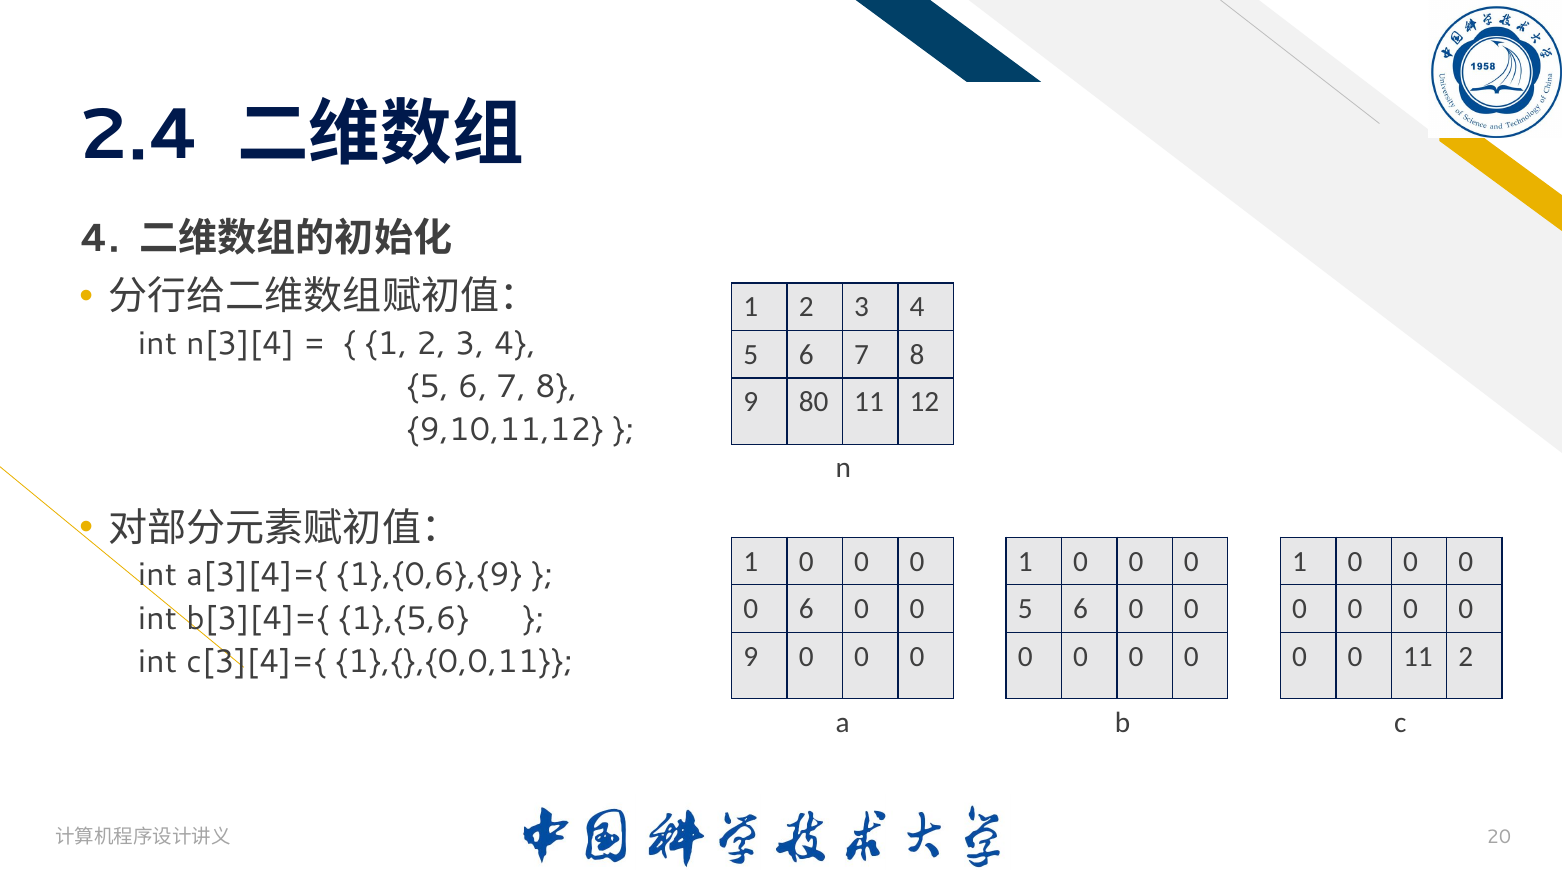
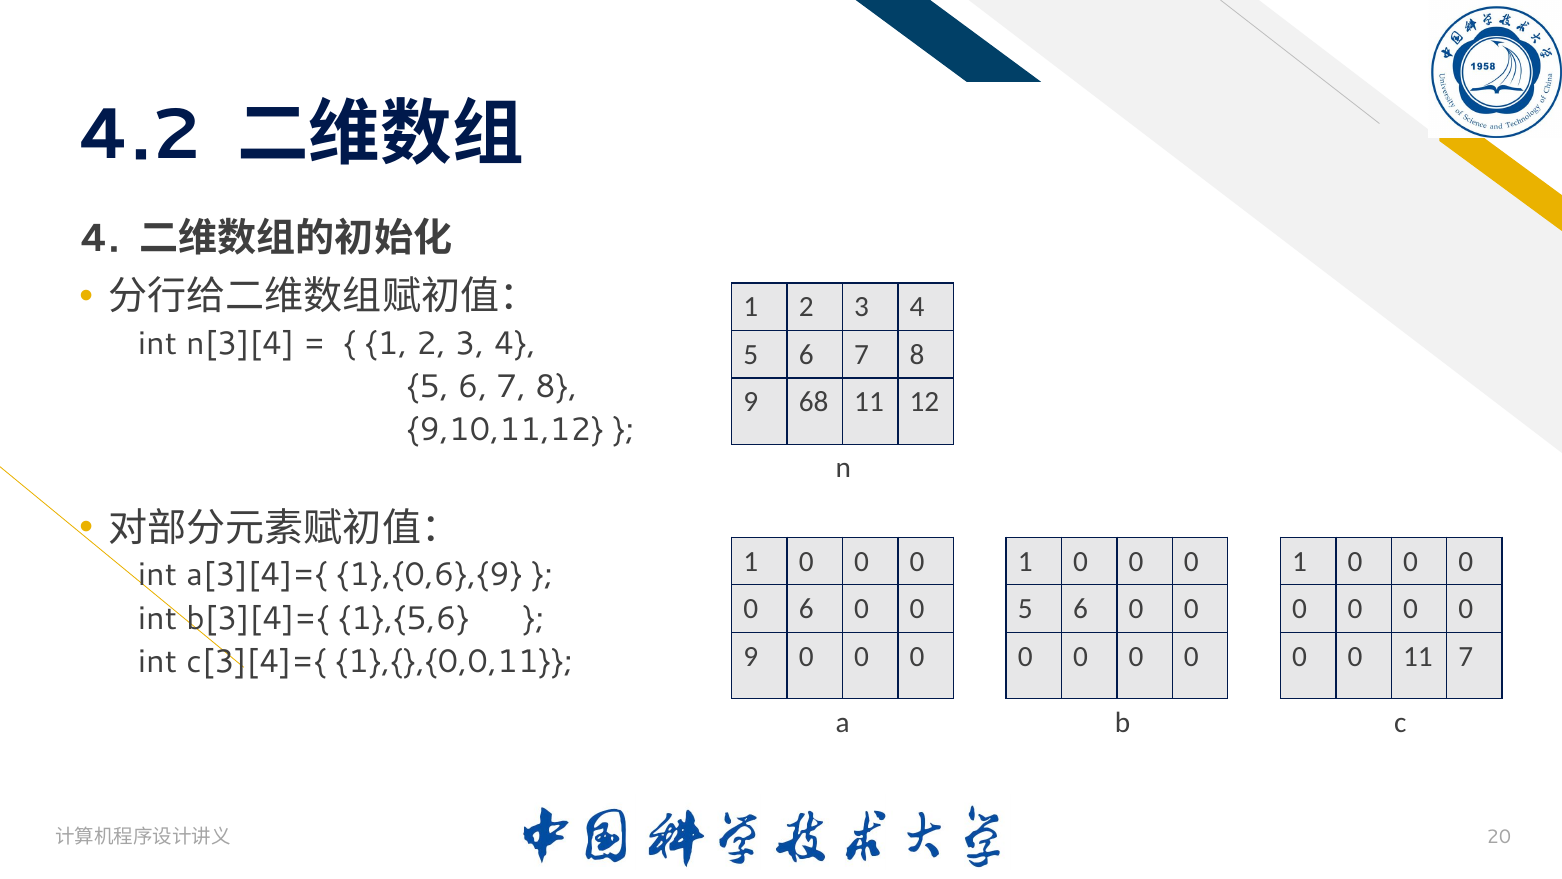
2.4: 2.4 -> 4.2 (140, 135)
80: 80 -> 68 (814, 402)
11 2: 2 -> 7 (1466, 656)
